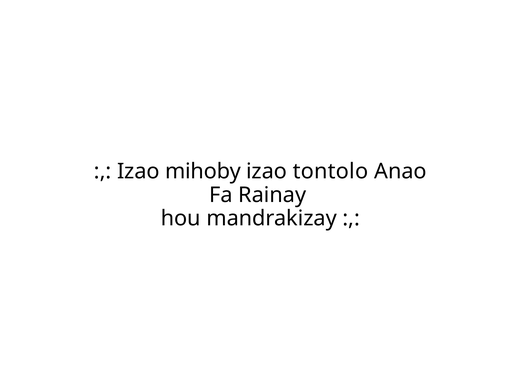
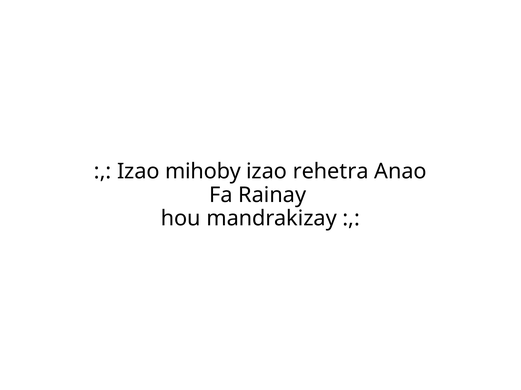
tontolo: tontolo -> rehetra (331, 172)
